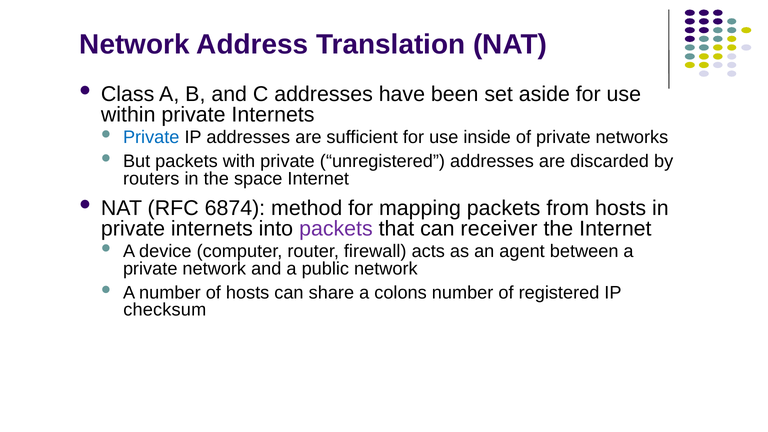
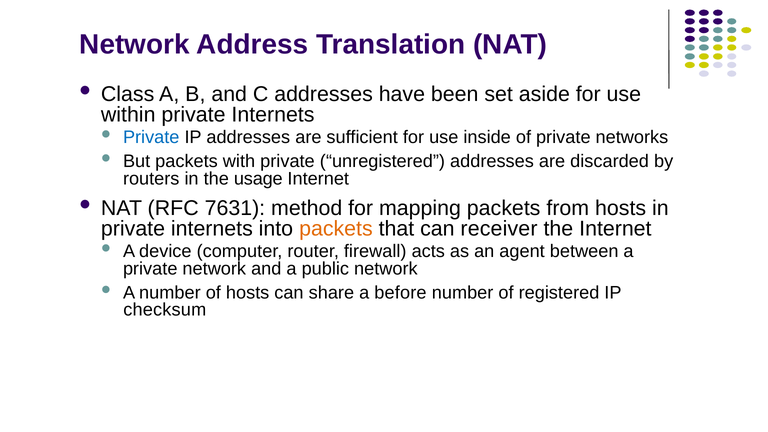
space: space -> usage (258, 179)
6874: 6874 -> 7631 (235, 208)
packets colour: purple -> orange (336, 229)
colons: colons -> before (400, 293)
